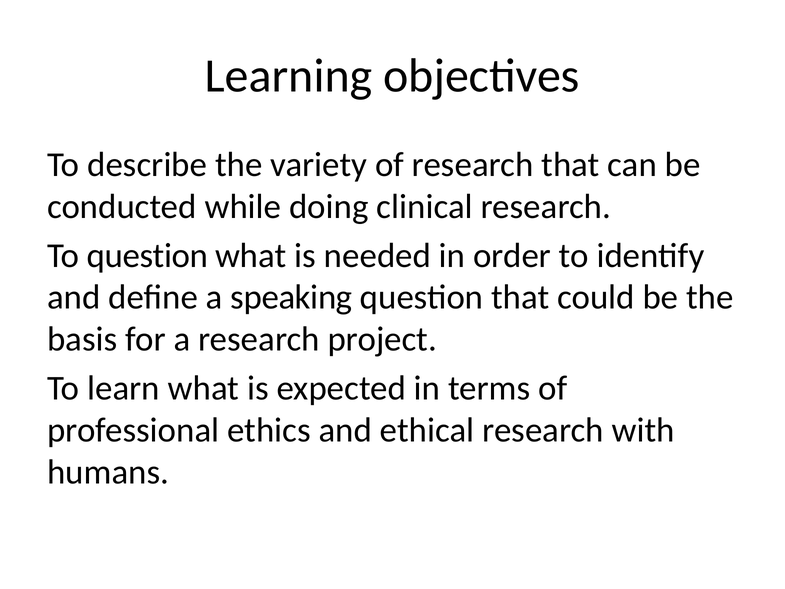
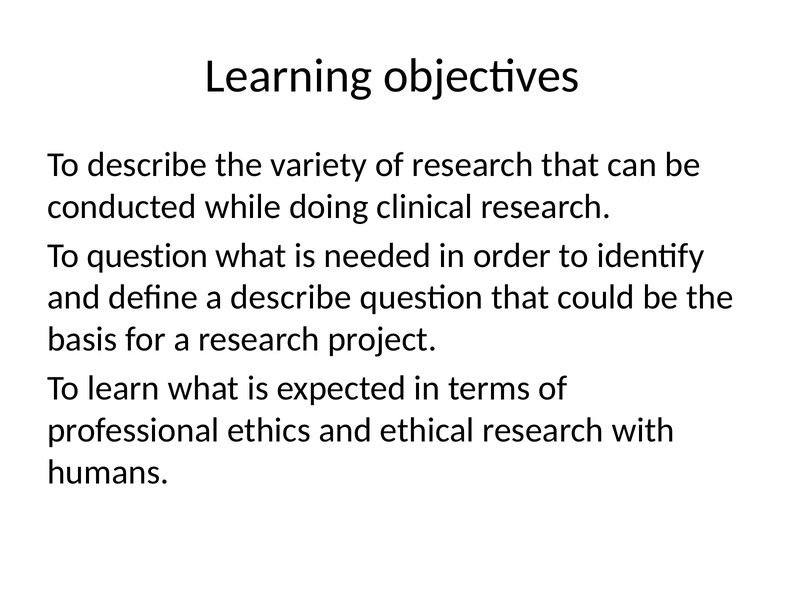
a speaking: speaking -> describe (291, 297)
